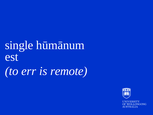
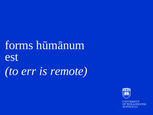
single: single -> forms (19, 45)
